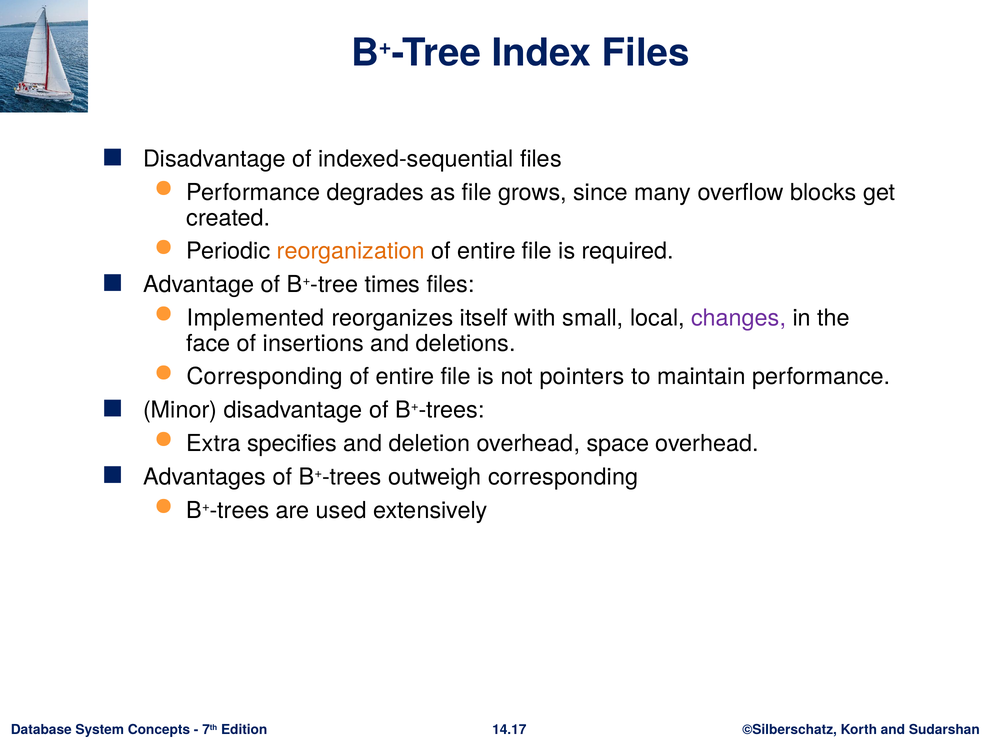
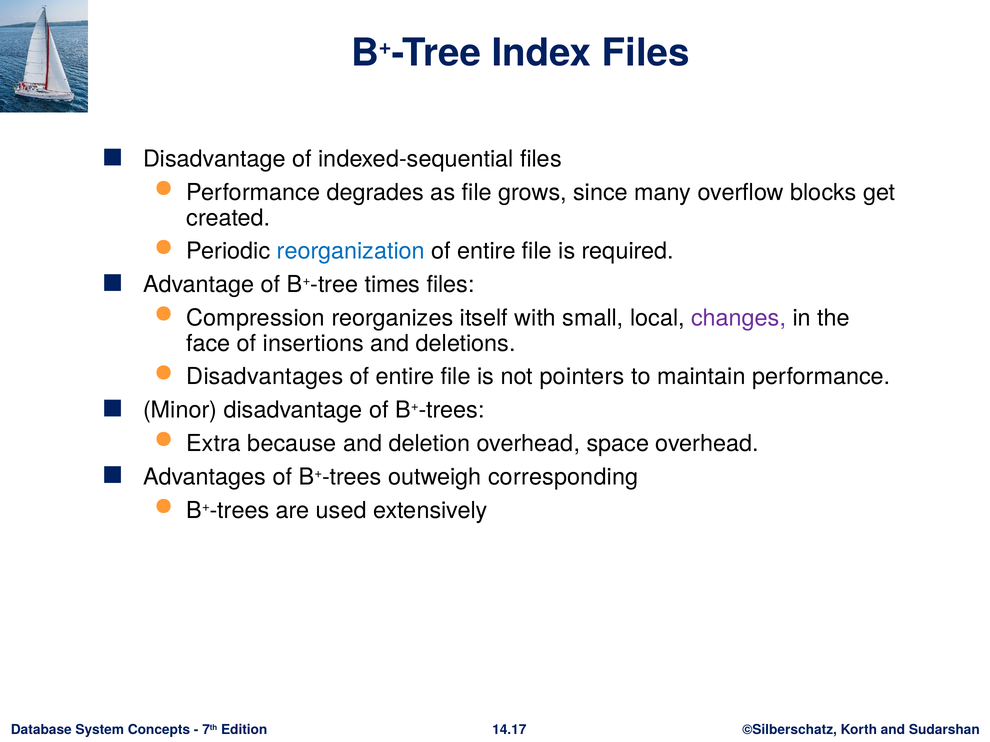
reorganization colour: orange -> blue (351, 251)
Implemented: Implemented -> Compression (256, 318)
Corresponding: Corresponding -> Disadvantages (265, 377)
specifies: specifies -> because (292, 444)
